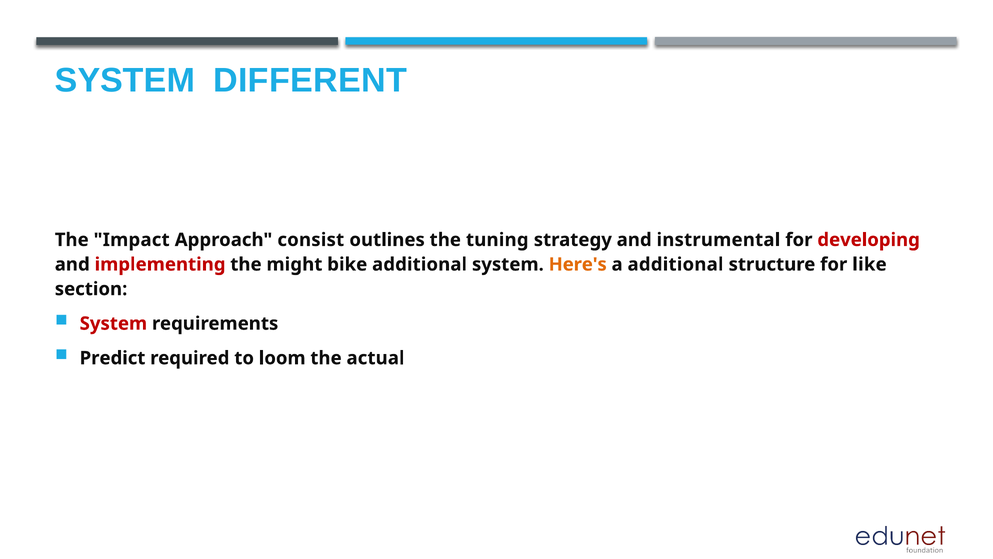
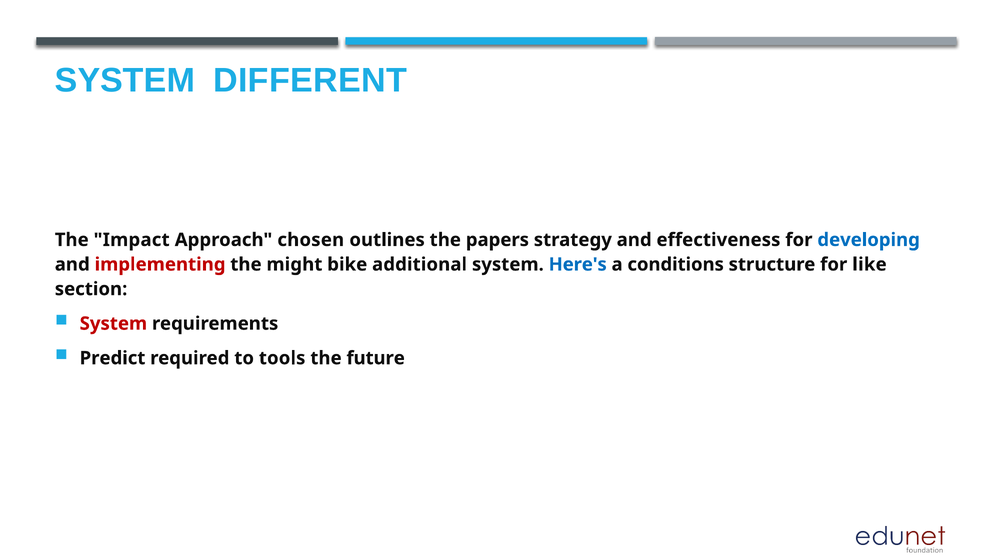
consist: consist -> chosen (311, 240)
tuning: tuning -> papers (497, 240)
instrumental: instrumental -> effectiveness (718, 240)
developing colour: red -> blue (869, 240)
Here's colour: orange -> blue (578, 264)
a additional: additional -> conditions (676, 264)
loom: loom -> tools (282, 358)
actual: actual -> future (376, 358)
